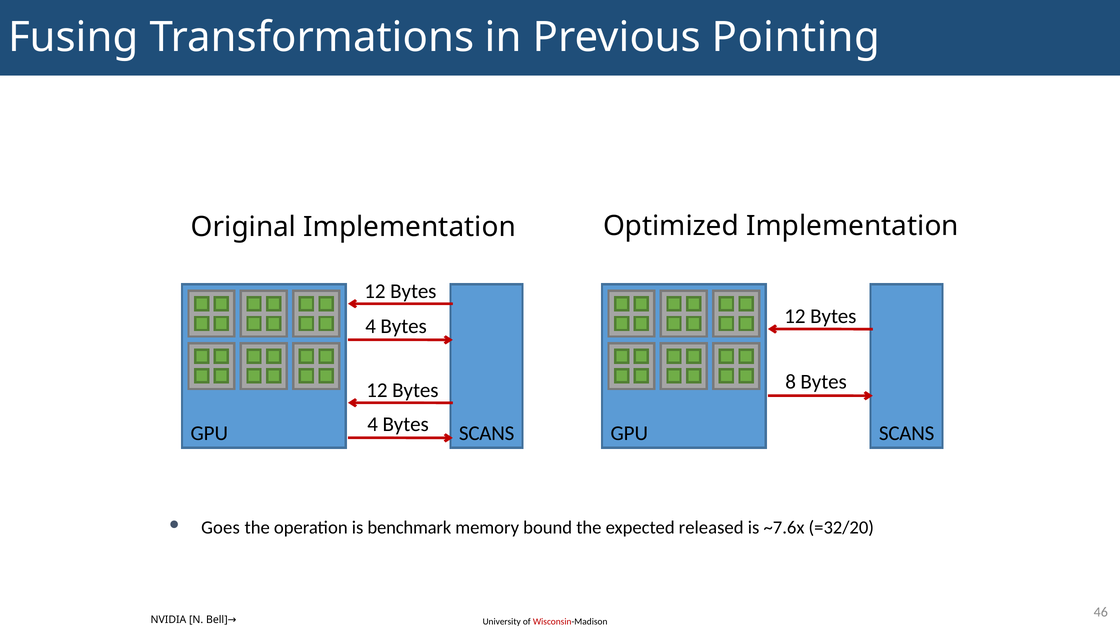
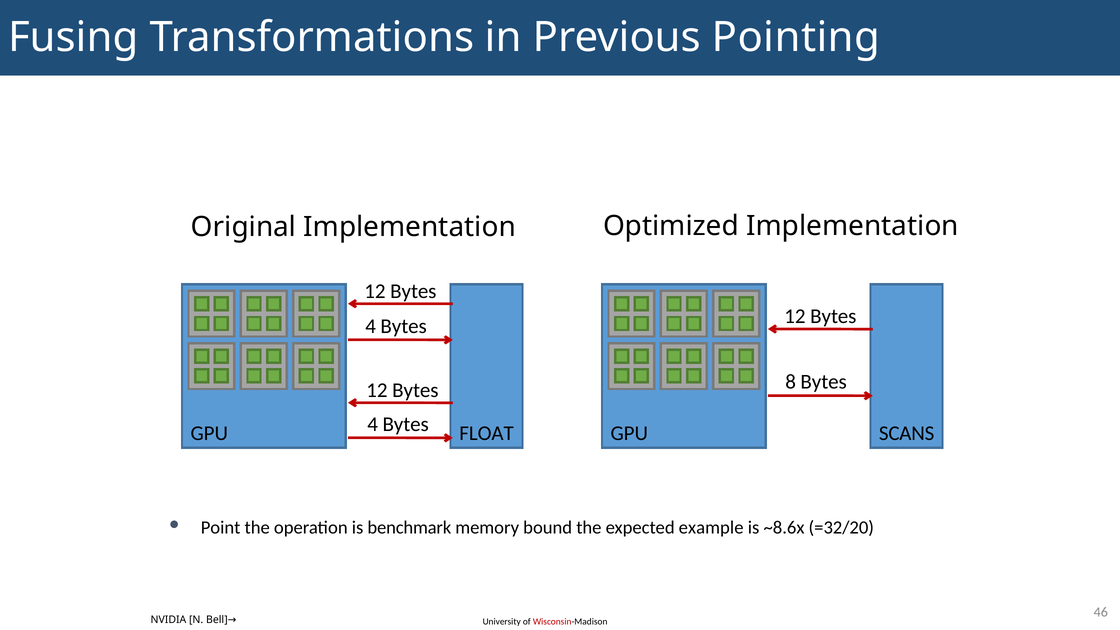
SCANS: SCANS -> FLOAT (487, 433)
Goes: Goes -> Point (221, 528)
released: released -> example (711, 528)
~7.6x: ~7.6x -> ~8.6x (784, 528)
